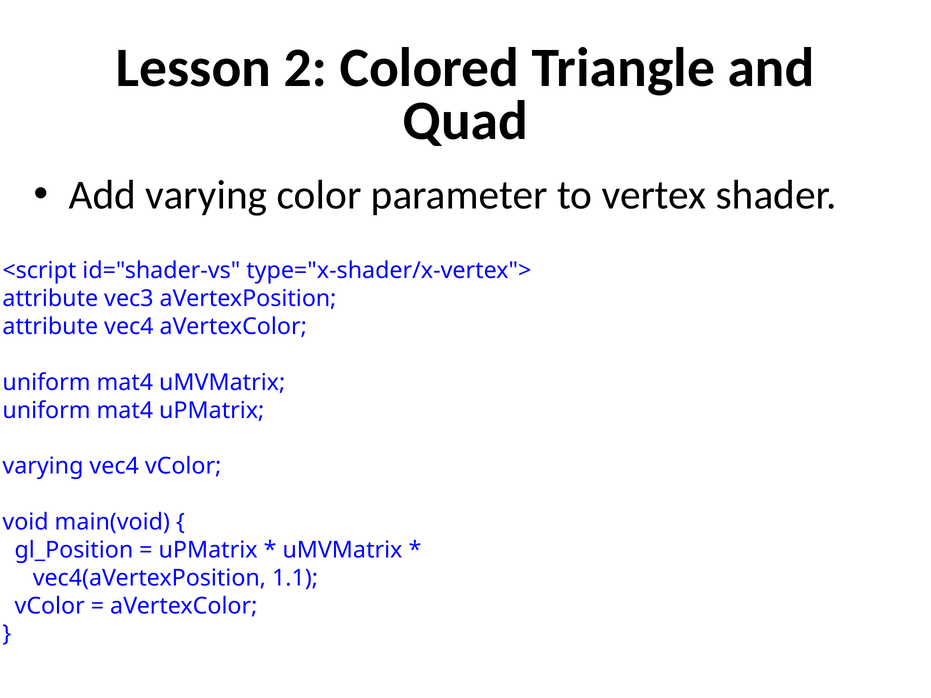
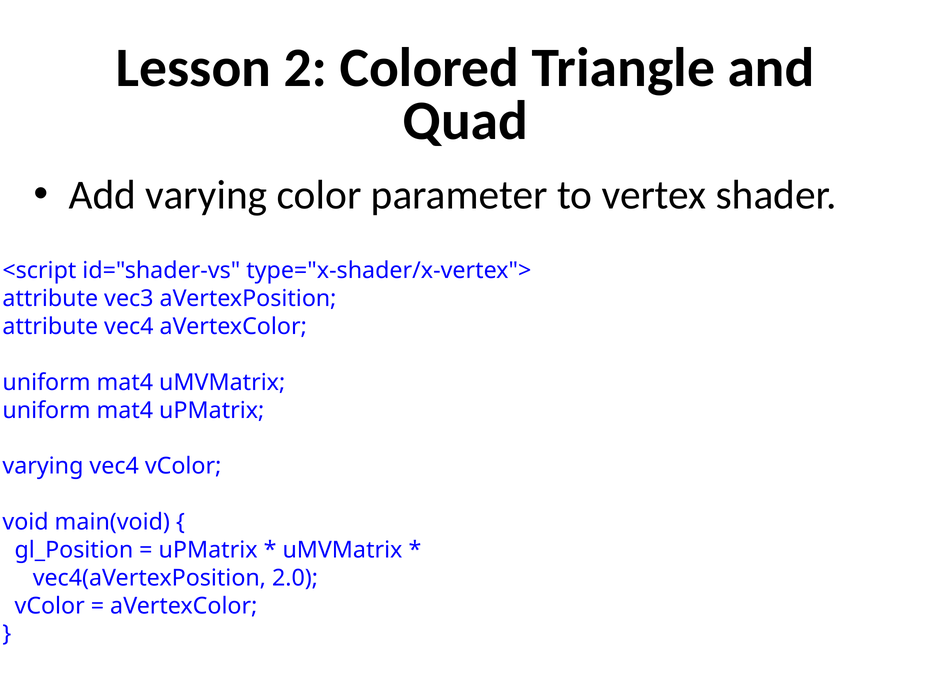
1.1: 1.1 -> 2.0 (295, 578)
